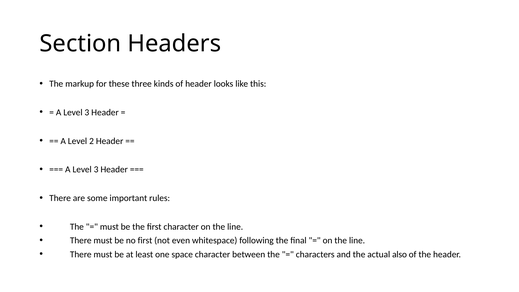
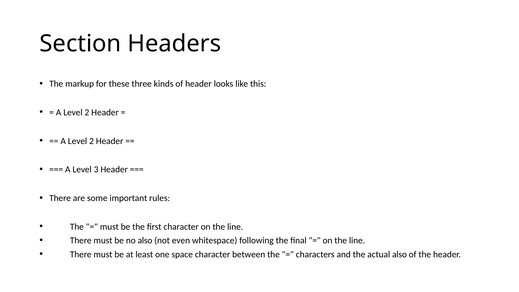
3: 3 -> 2 (87, 112)
no first: first -> also (145, 240)
